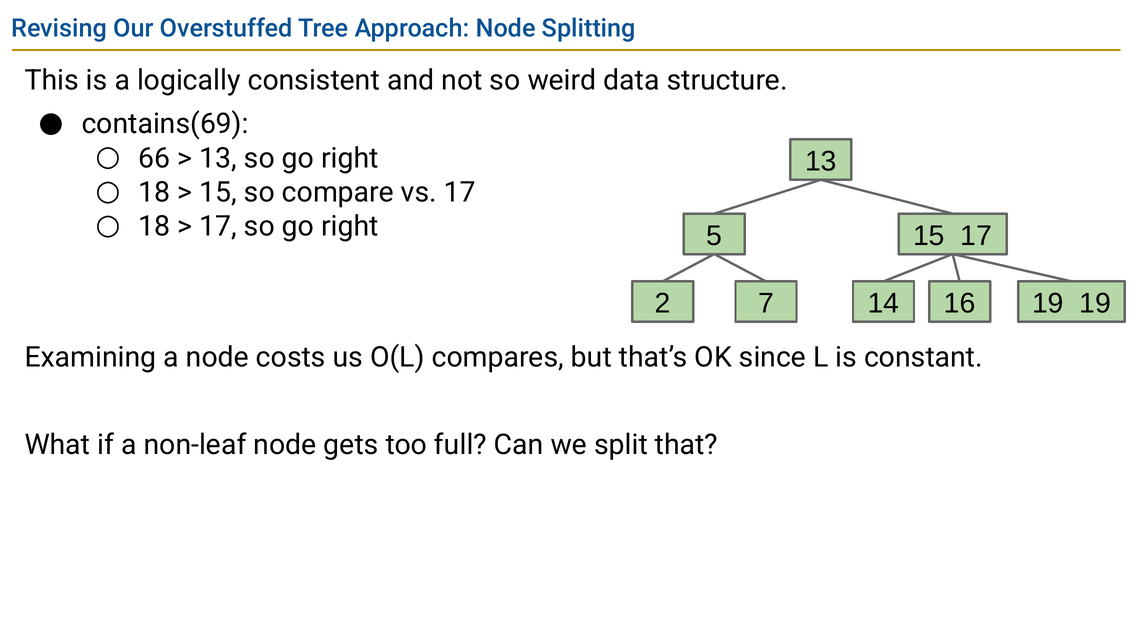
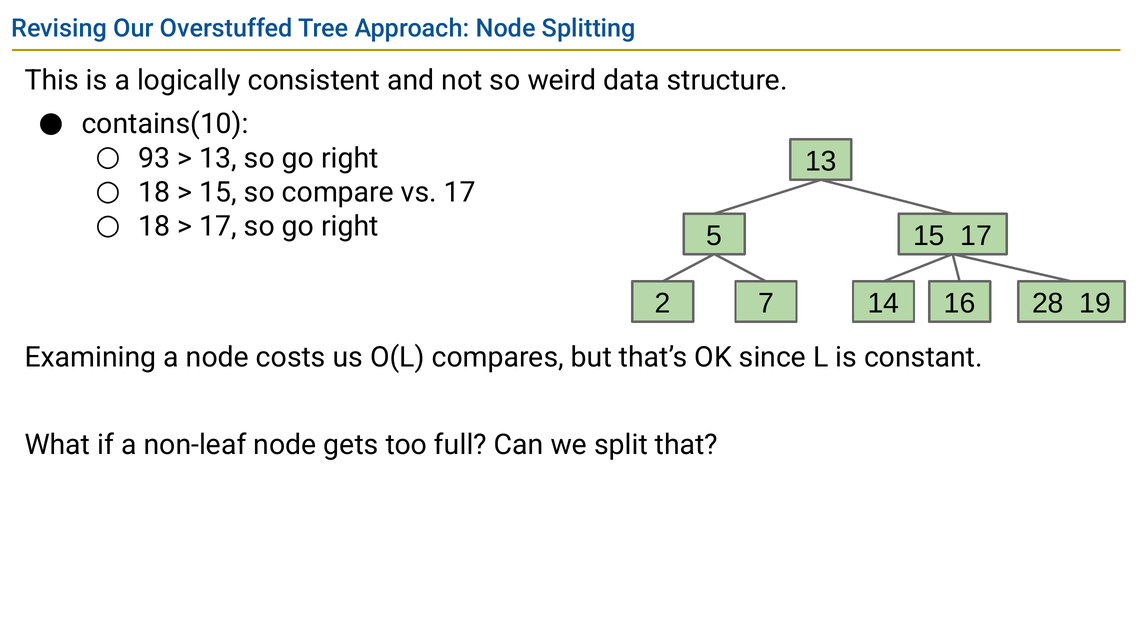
contains(69: contains(69 -> contains(10 (165, 124)
66: 66 -> 93 (154, 158)
14 19: 19 -> 28 (1048, 304)
